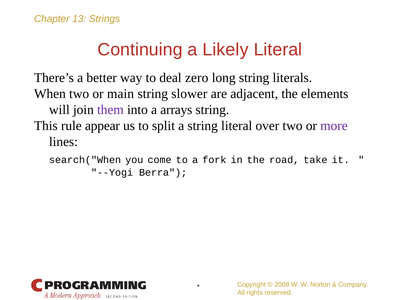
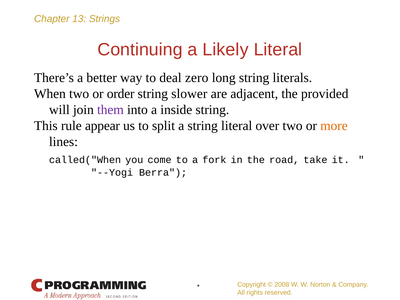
main: main -> order (121, 94)
elements: elements -> provided (325, 94)
arrays: arrays -> inside (176, 110)
more colour: purple -> orange (334, 126)
search("When: search("When -> called("When (85, 160)
